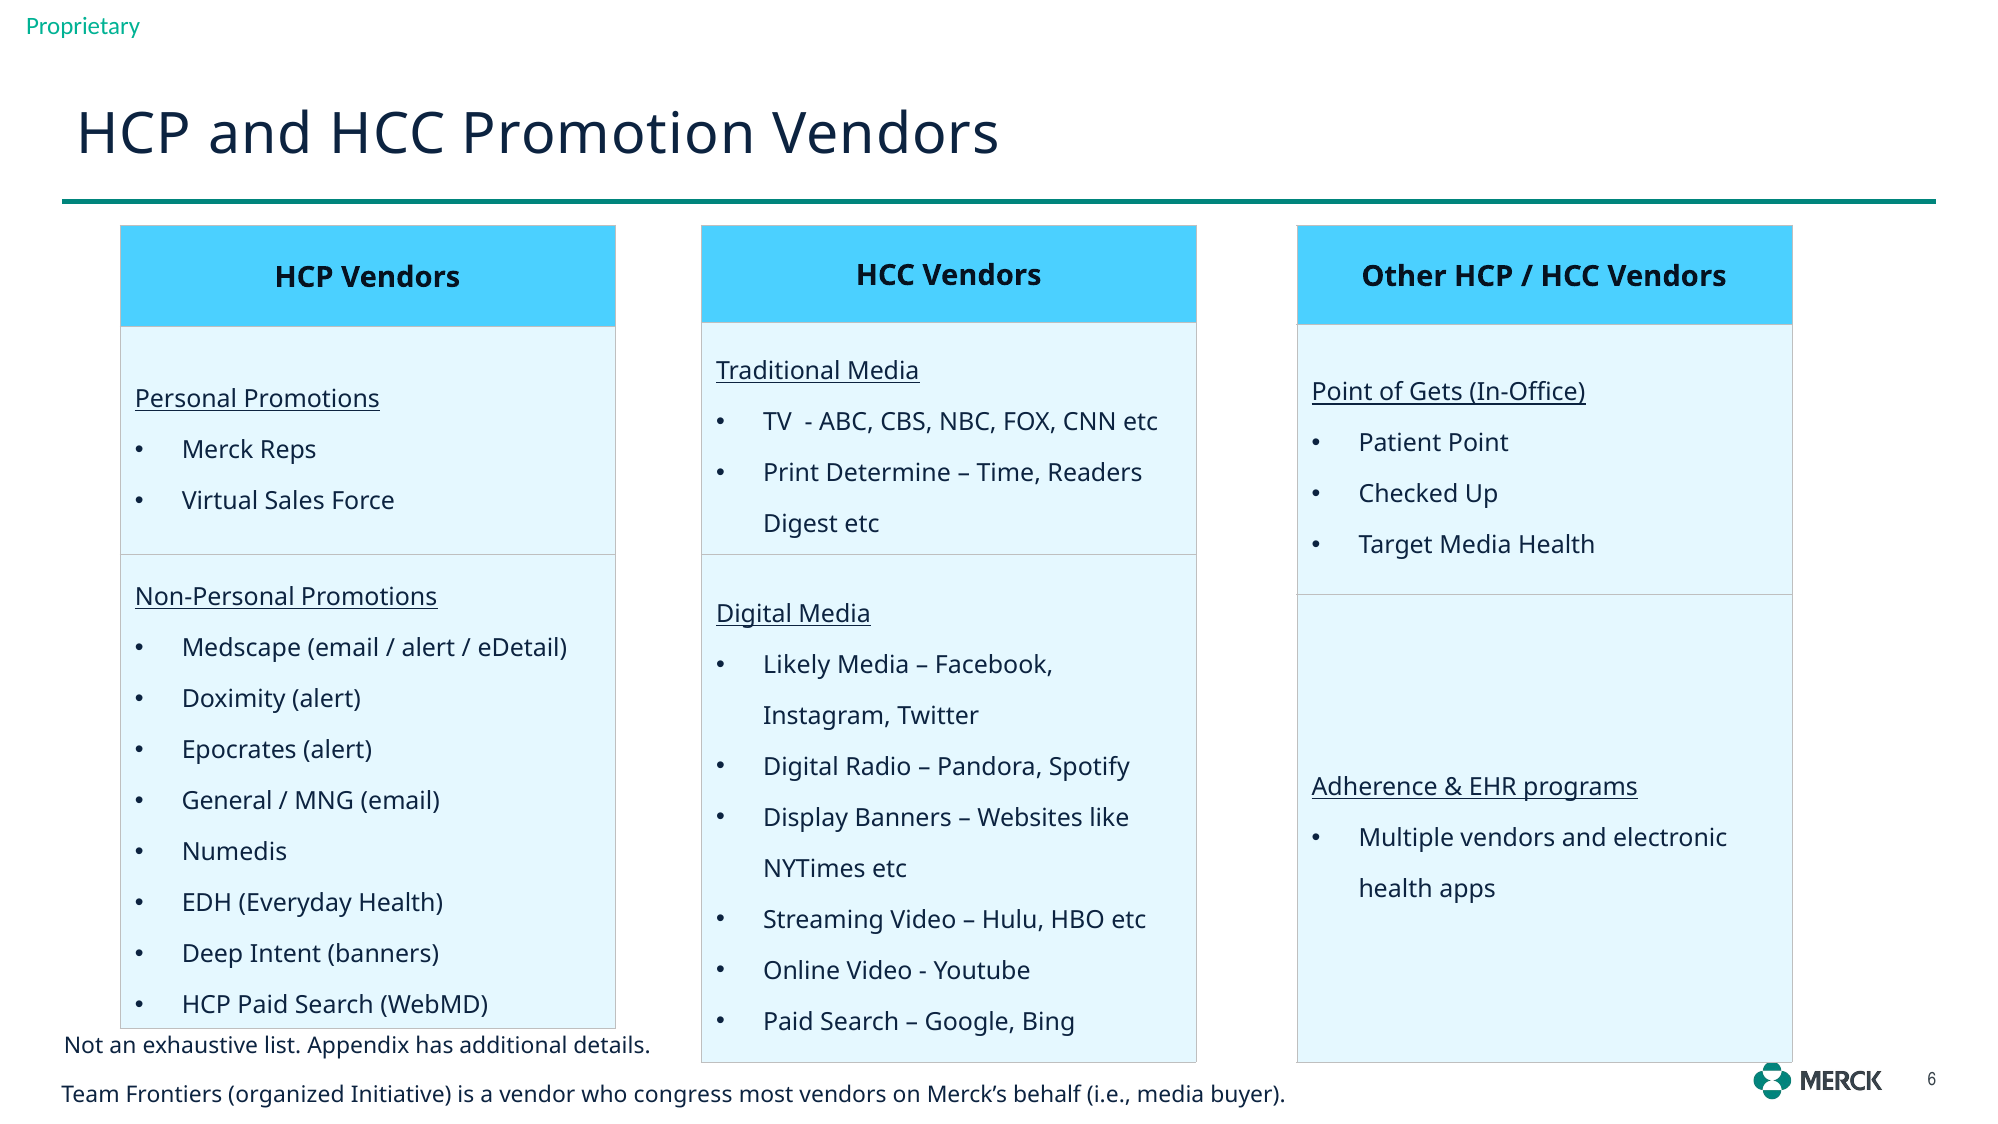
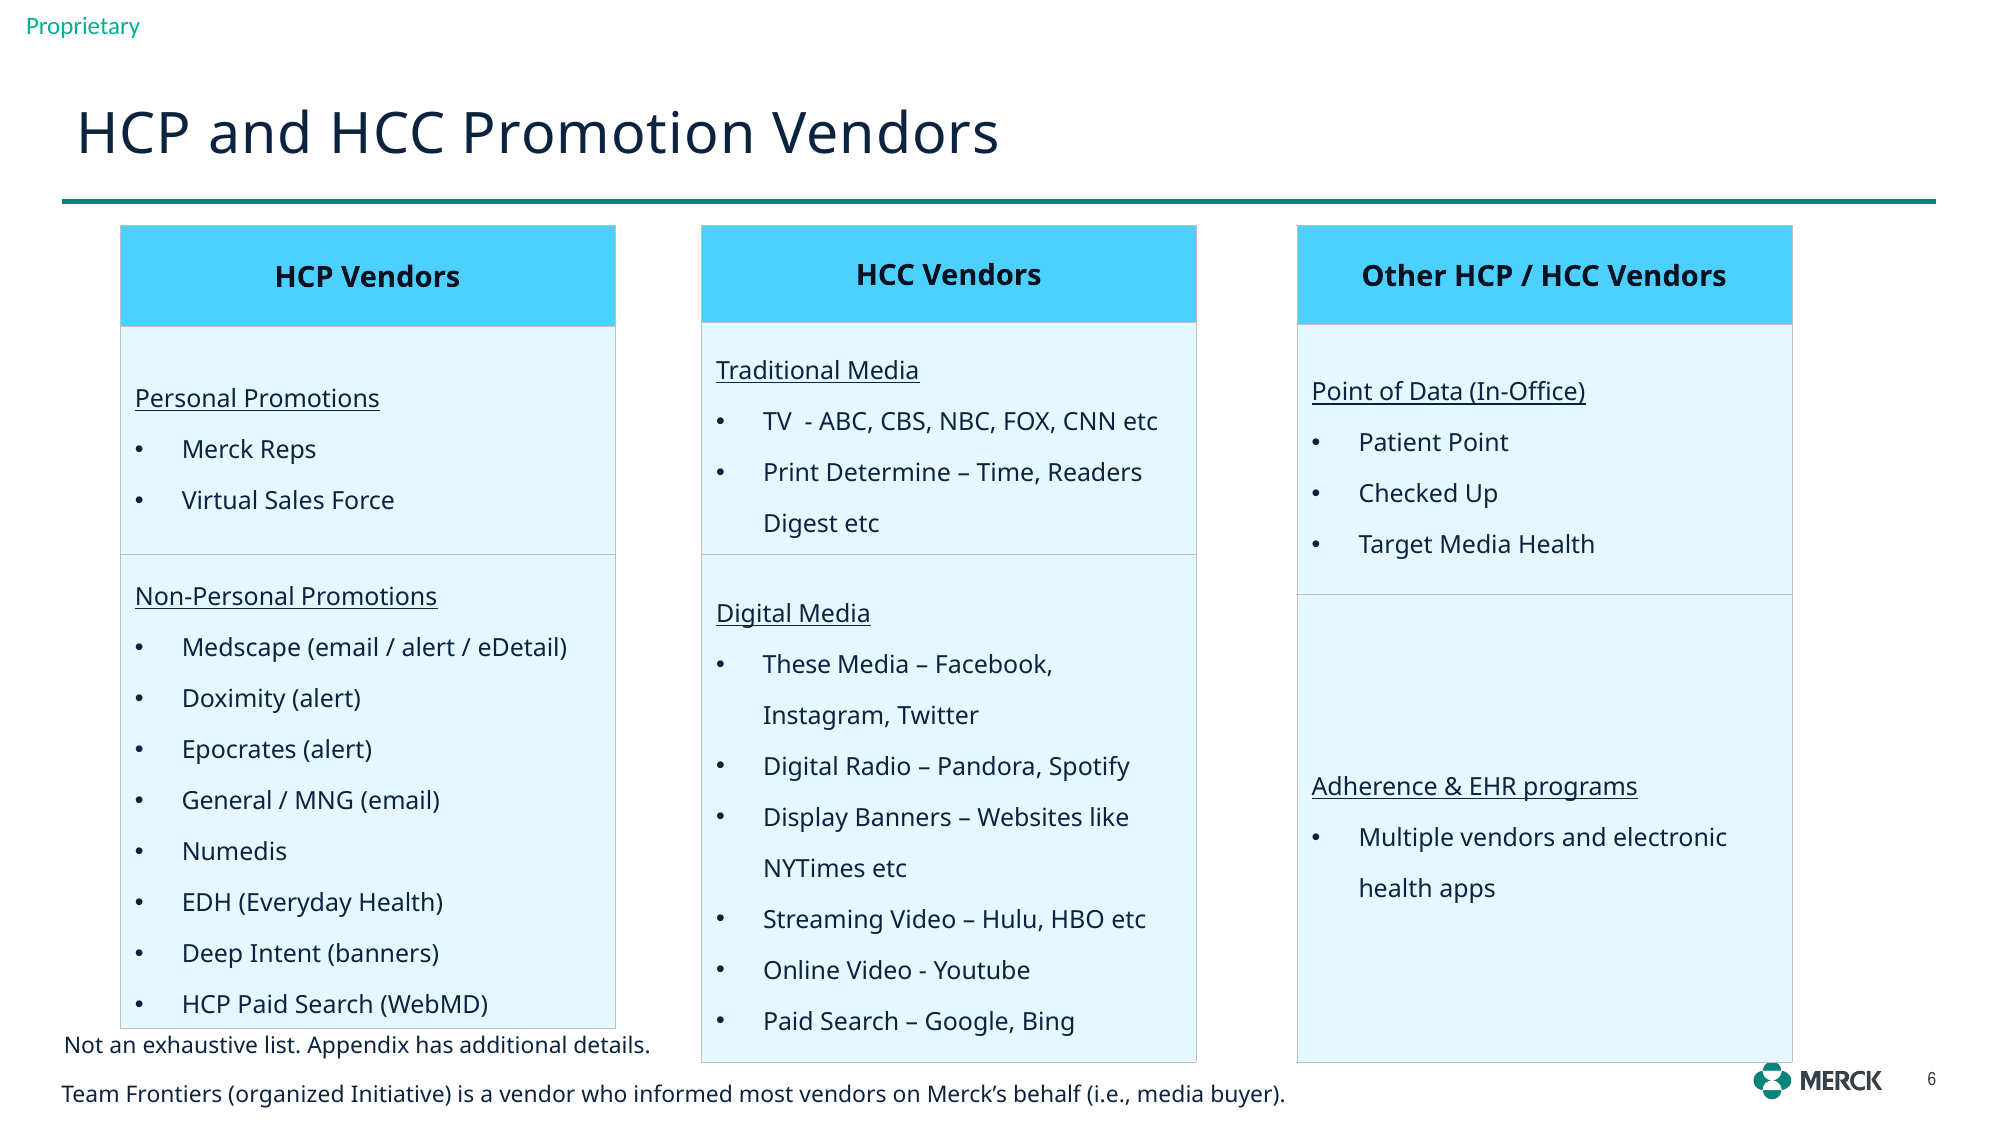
Gets: Gets -> Data (1436, 393)
Likely: Likely -> These (797, 665)
congress: congress -> informed (683, 1095)
